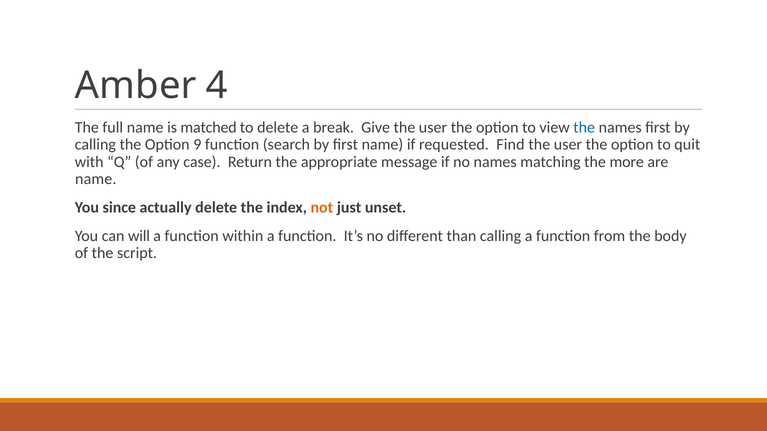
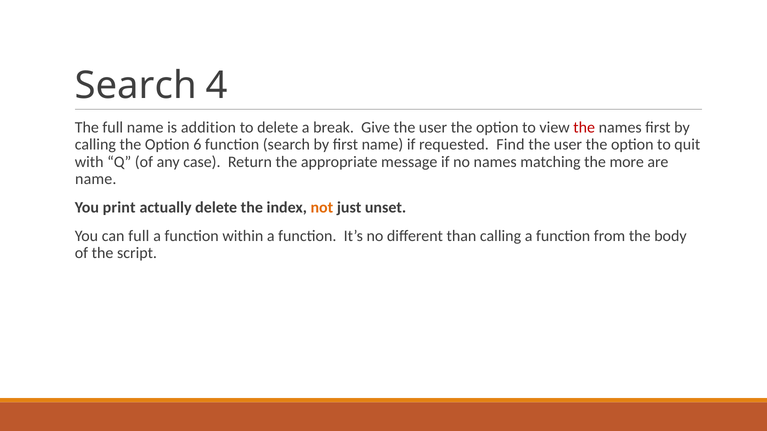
Amber: Amber -> Search (136, 86)
matched: matched -> addition (208, 128)
the colour: blue -> red (584, 128)
9: 9 -> 6 (197, 145)
since: since -> print (119, 208)
can will: will -> full (139, 236)
